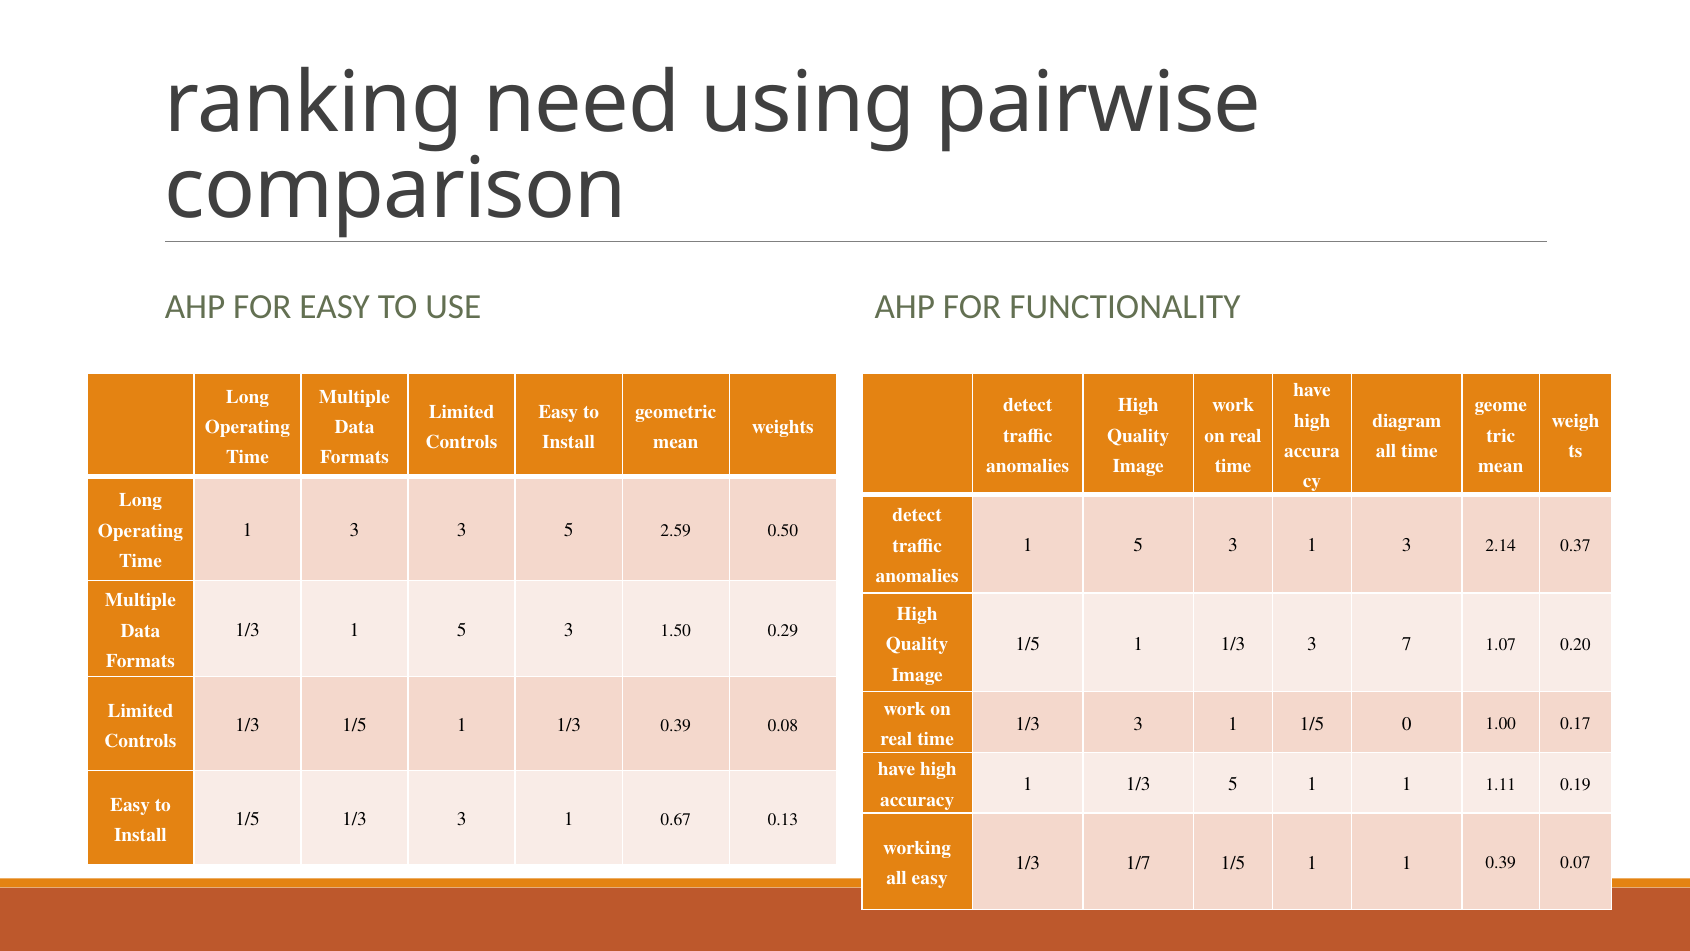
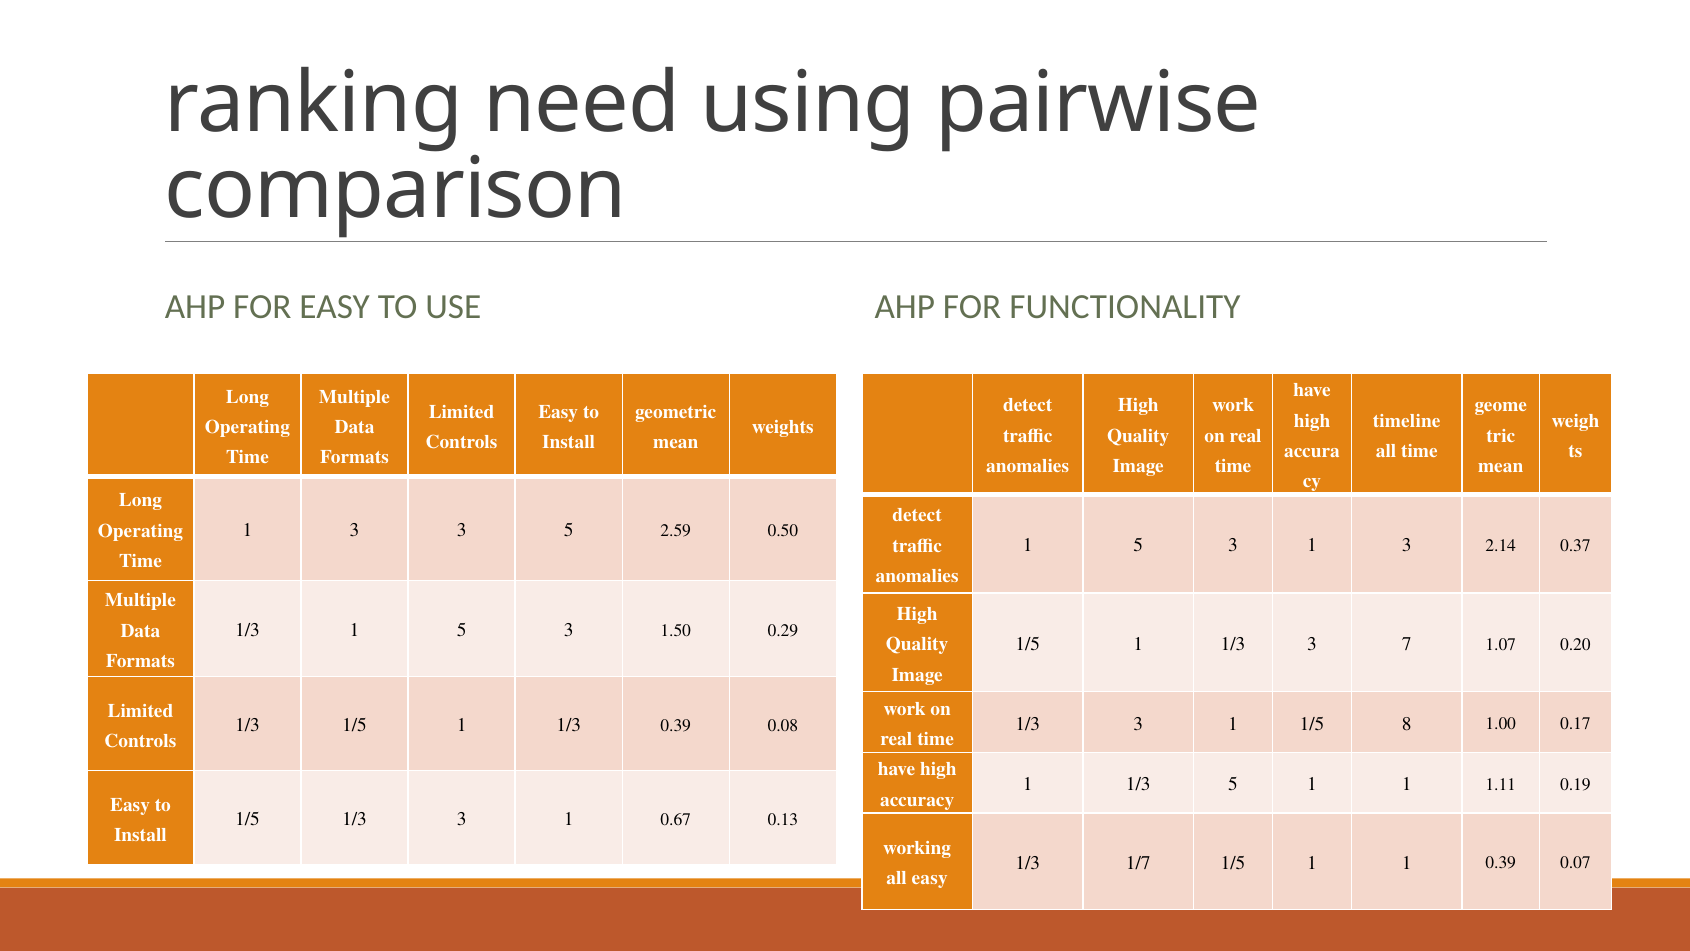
diagram: diagram -> timeline (1407, 421)
0: 0 -> 8 (1407, 724)
